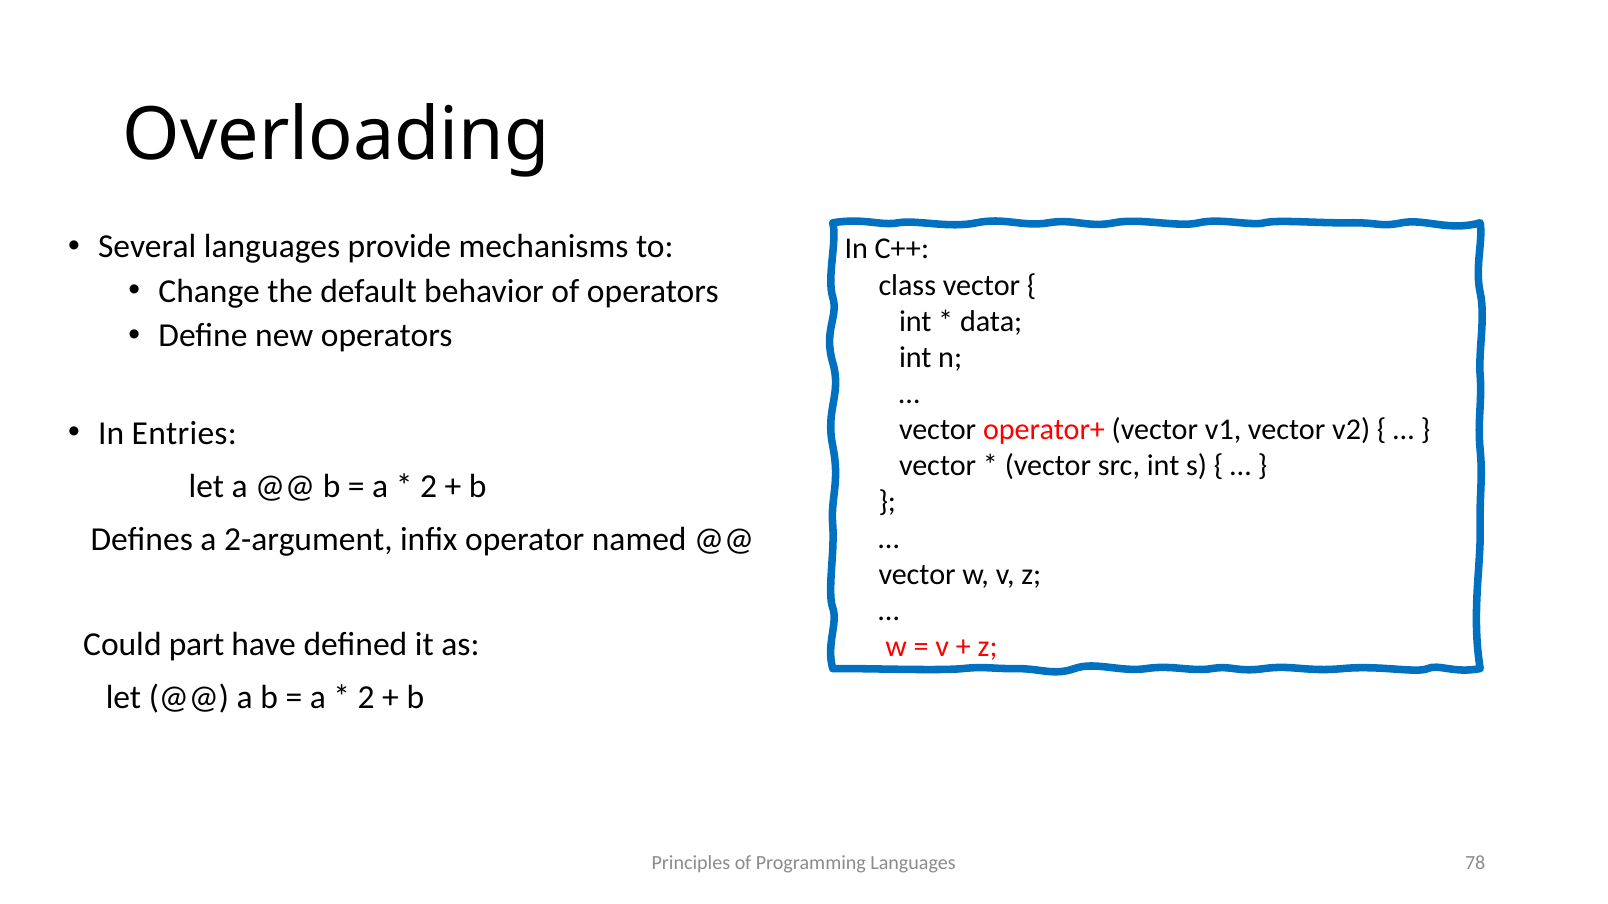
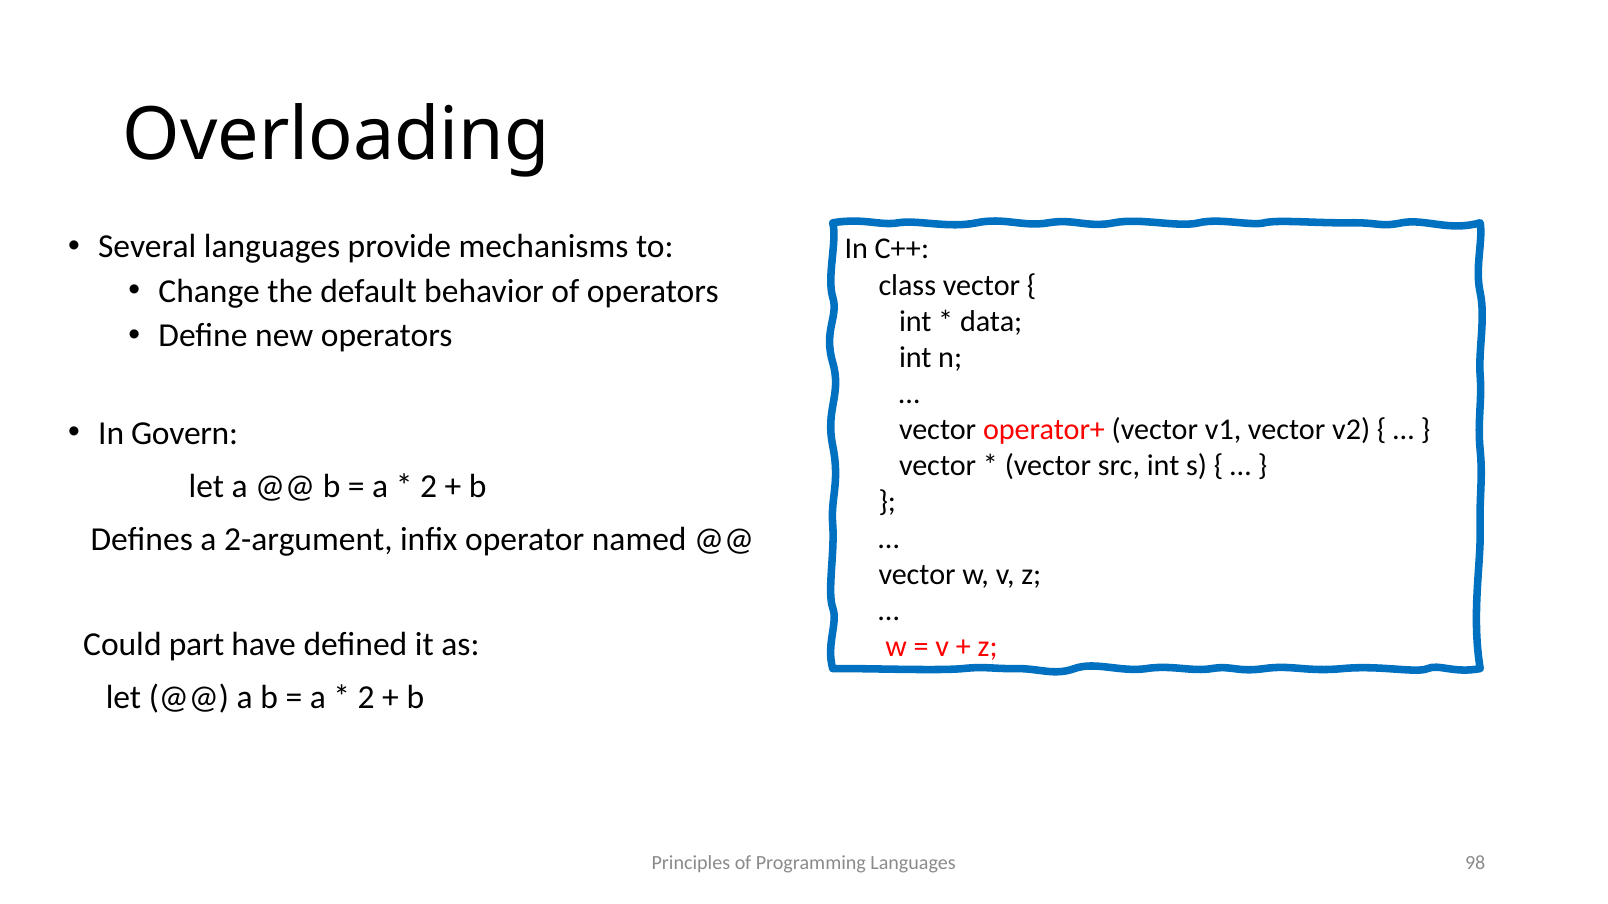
Entries: Entries -> Govern (185, 433)
78: 78 -> 98 (1475, 864)
